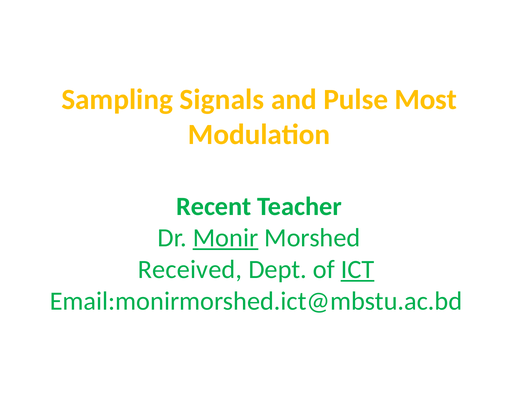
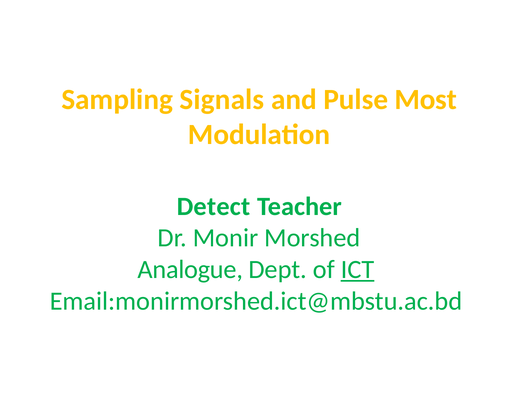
Recent: Recent -> Detect (214, 206)
Monir underline: present -> none (226, 238)
Received: Received -> Analogue (190, 270)
